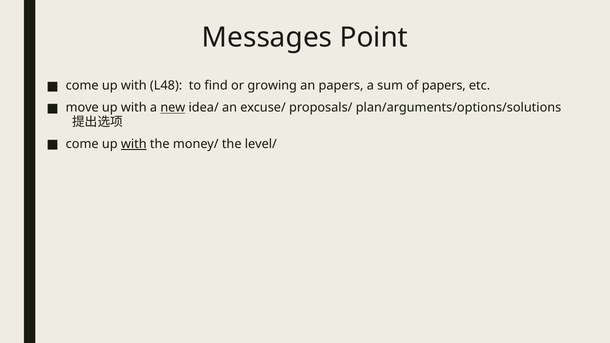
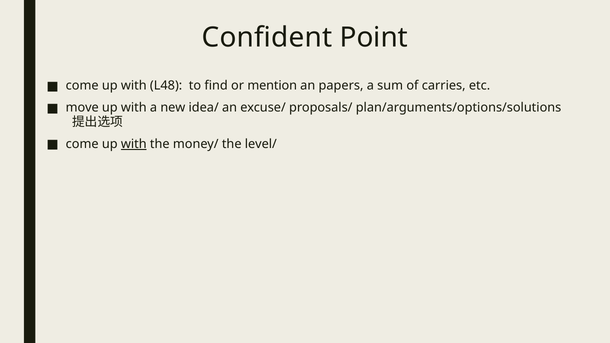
Messages: Messages -> Confident (267, 37)
growing: growing -> mention (272, 86)
of papers: papers -> carries (444, 86)
new underline: present -> none (173, 108)
